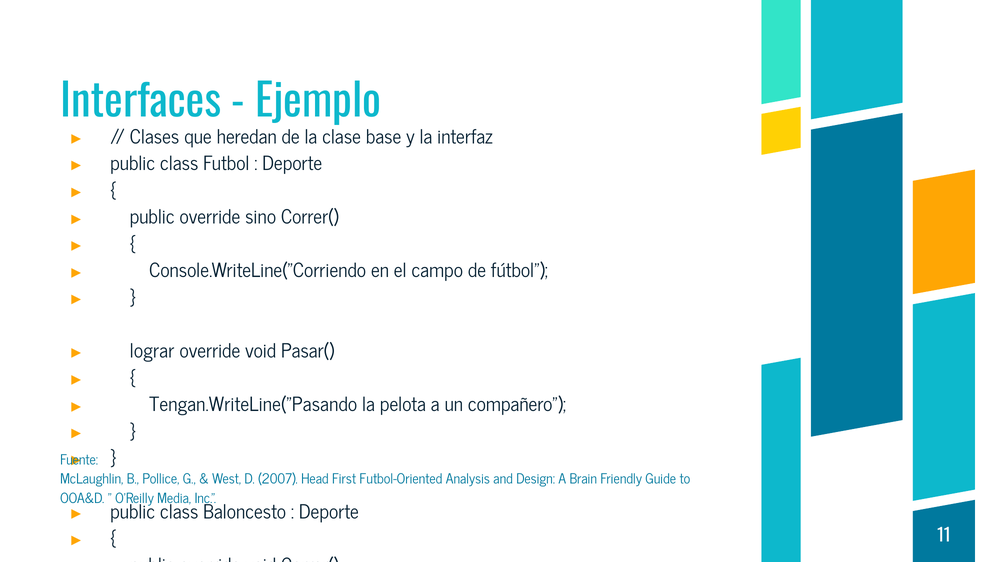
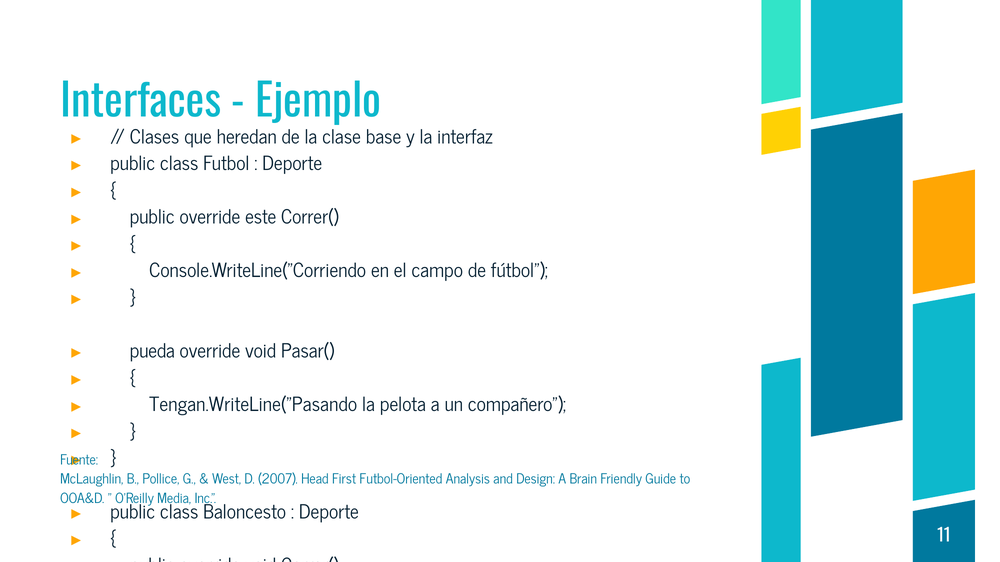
sino: sino -> este (261, 218)
lograr: lograr -> pueda (152, 352)
